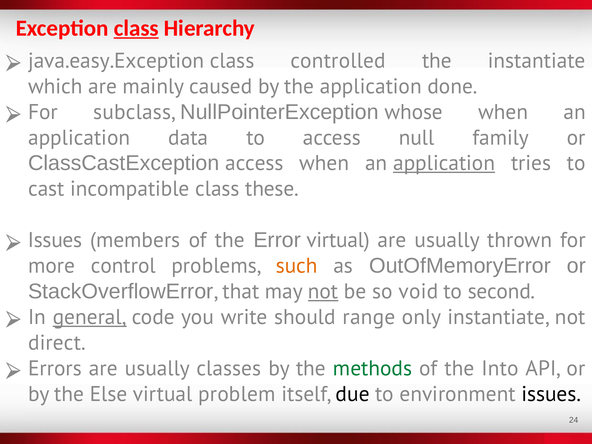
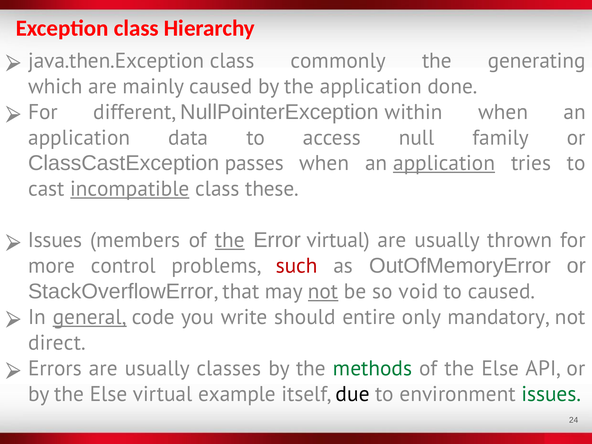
class underline: present -> none (136, 28)
java.easy.Exception: java.easy.Exception -> java.then.Exception (116, 61)
controlled: controlled -> commonly (338, 61)
the instantiate: instantiate -> generating (537, 61)
subclass: subclass -> different (135, 112)
whose: whose -> within (414, 112)
ClassCastException access: access -> passes (254, 163)
incompatible underline: none -> present (130, 189)
the underline: none -> present (230, 240)
such colour: orange -> red (297, 266)
to second: second -> caused (501, 291)
range: range -> entire (369, 317)
only instantiate: instantiate -> mandatory (499, 317)
of the Into: Into -> Else (500, 368)
problem: problem -> example (237, 394)
issues colour: black -> green (551, 394)
